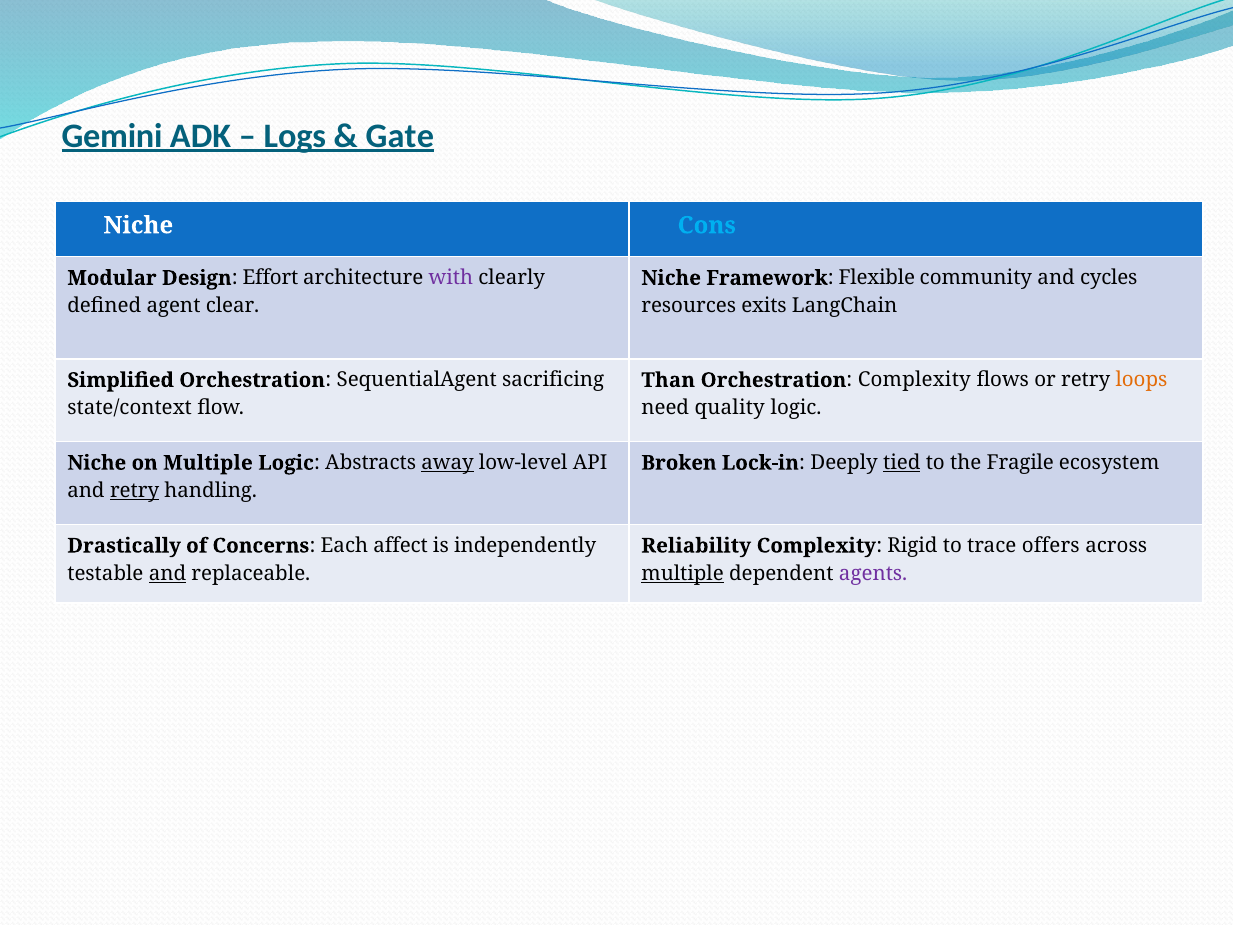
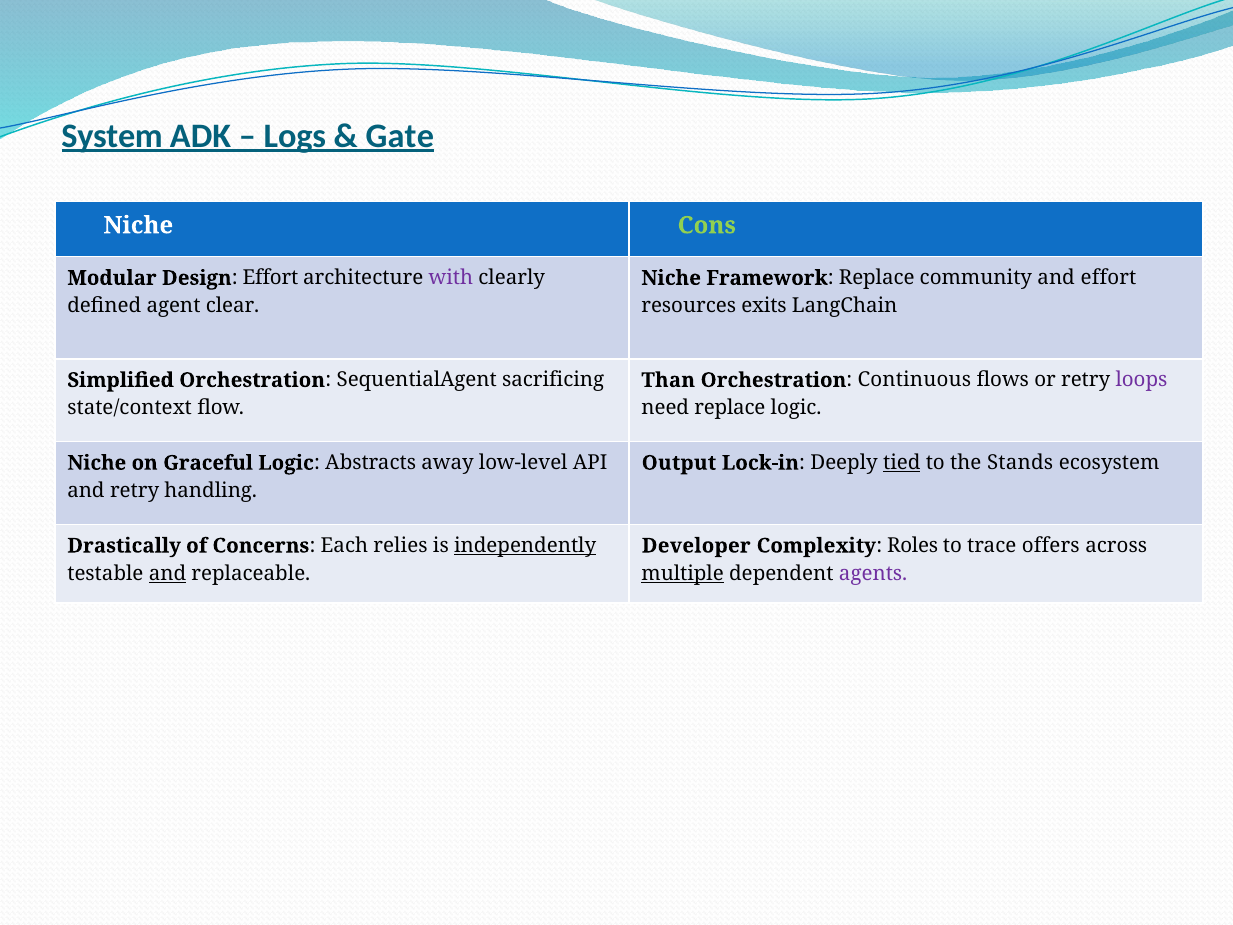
Gemini: Gemini -> System (112, 136)
Cons colour: light blue -> light green (707, 225)
Framework Flexible: Flexible -> Replace (877, 278)
and cycles: cycles -> effort (1109, 278)
Orchestration Complexity: Complexity -> Continuous (914, 380)
loops colour: orange -> purple (1141, 380)
need quality: quality -> replace (730, 408)
on Multiple: Multiple -> Graceful (208, 463)
away underline: present -> none (448, 463)
Broken: Broken -> Output (679, 463)
Fragile: Fragile -> Stands (1020, 463)
retry underline: present -> none (135, 491)
affect: affect -> relies (401, 546)
independently underline: none -> present (525, 546)
Reliability: Reliability -> Developer (696, 546)
Rigid: Rigid -> Roles (913, 546)
